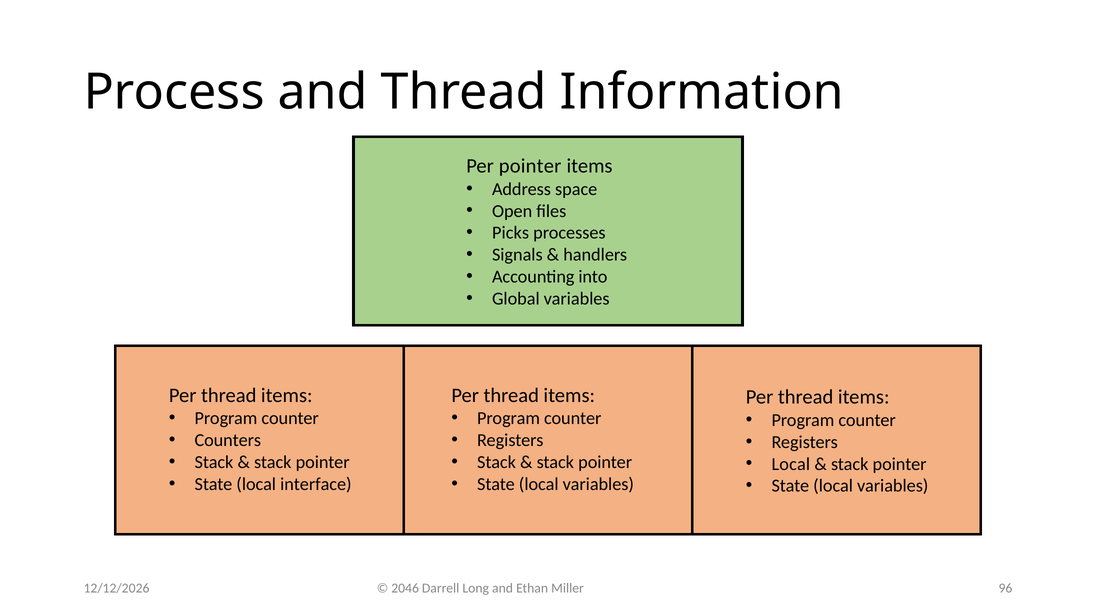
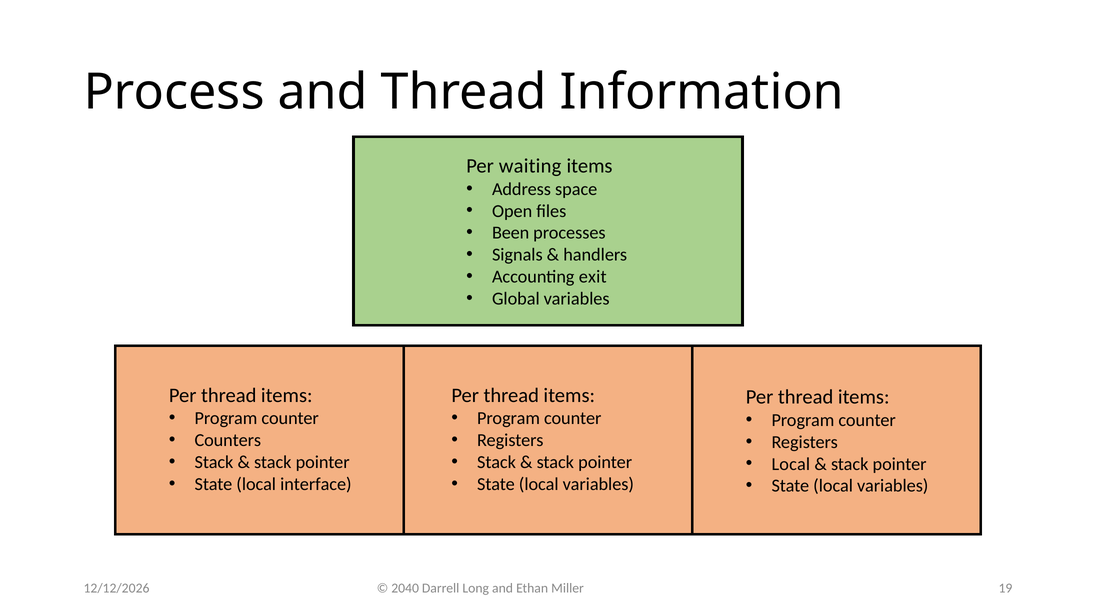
Per pointer: pointer -> waiting (530, 166)
Picks: Picks -> Been (511, 233)
into: into -> exit (593, 277)
96: 96 -> 19 (1005, 589)
2046: 2046 -> 2040 (405, 589)
